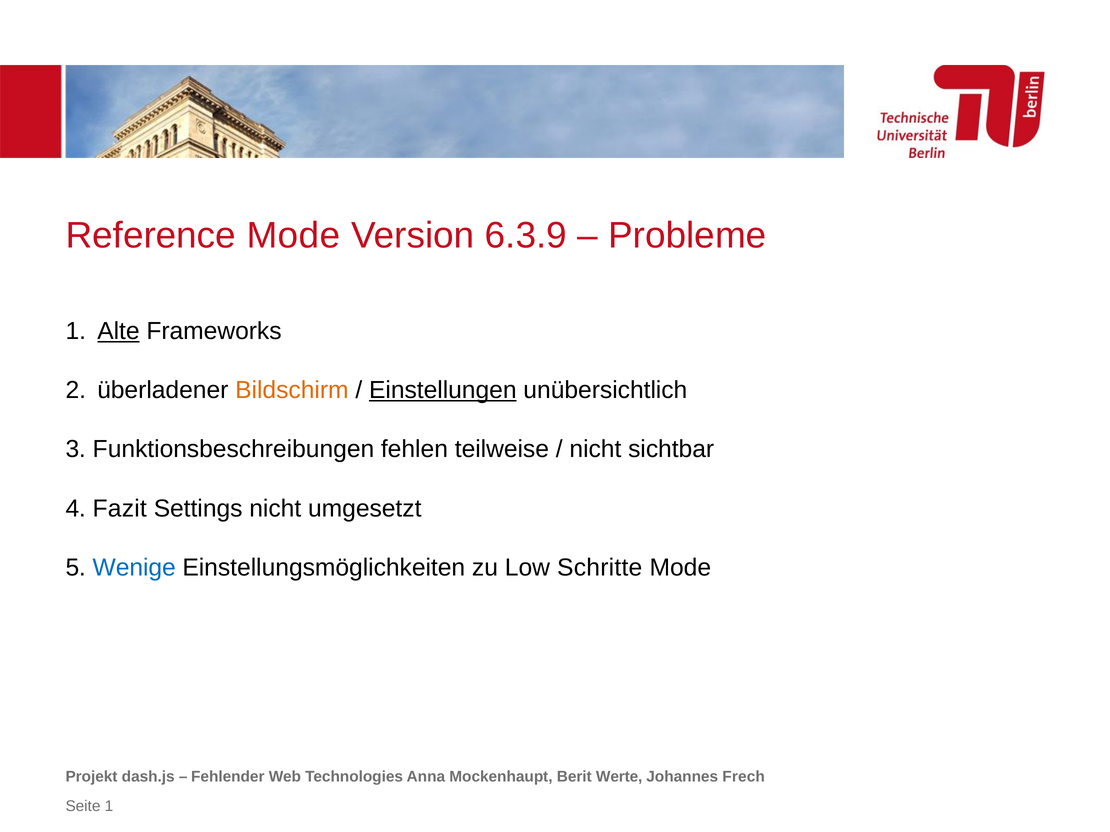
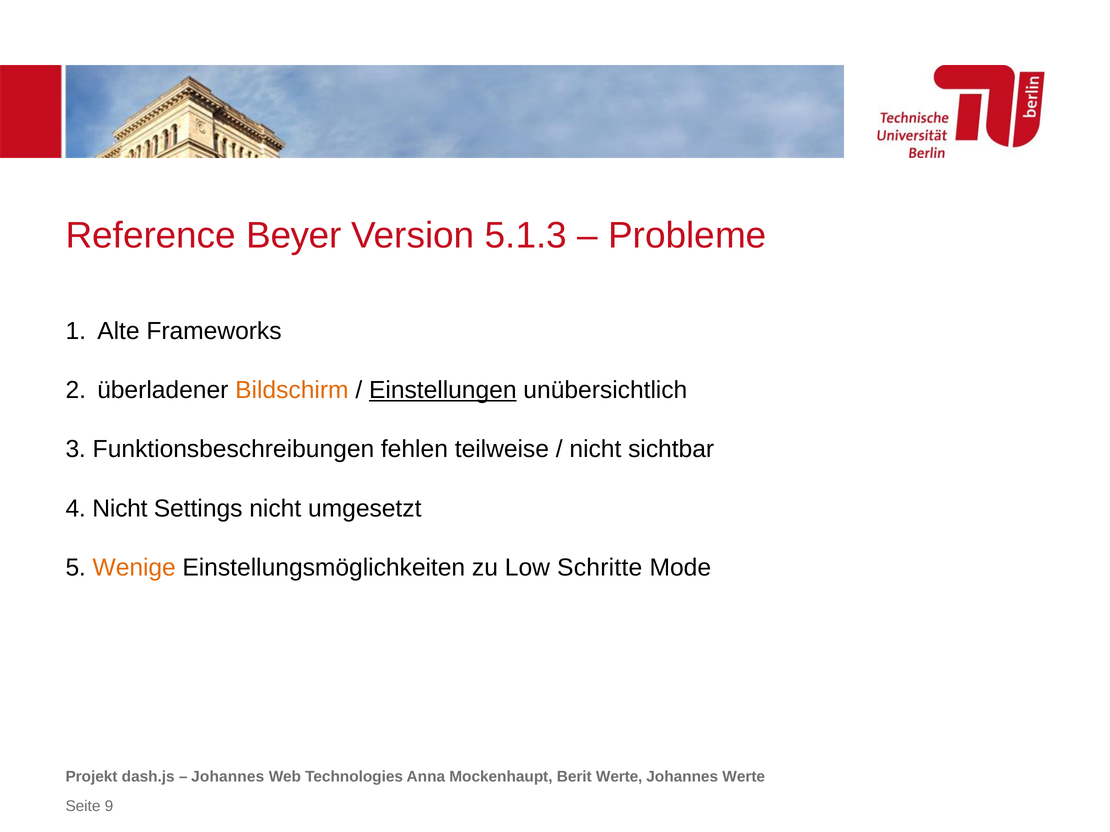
Reference Mode: Mode -> Beyer (294, 235)
6.3.9: 6.3.9 -> 5.1.3 (526, 235)
Alte underline: present -> none (118, 331)
4 Fazit: Fazit -> Nicht (120, 509)
Wenige colour: blue -> orange (134, 568)
Fehlender: Fehlender -> Johannes (228, 777)
Johannes Frech: Frech -> Werte (744, 777)
Seite 1: 1 -> 9 (109, 806)
